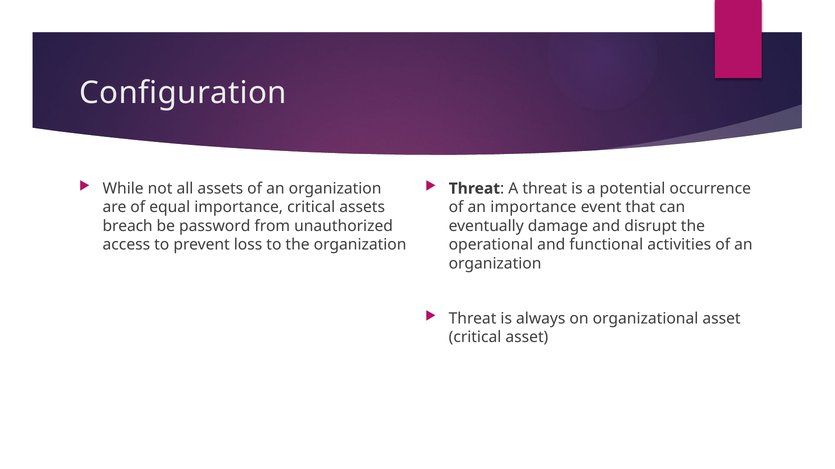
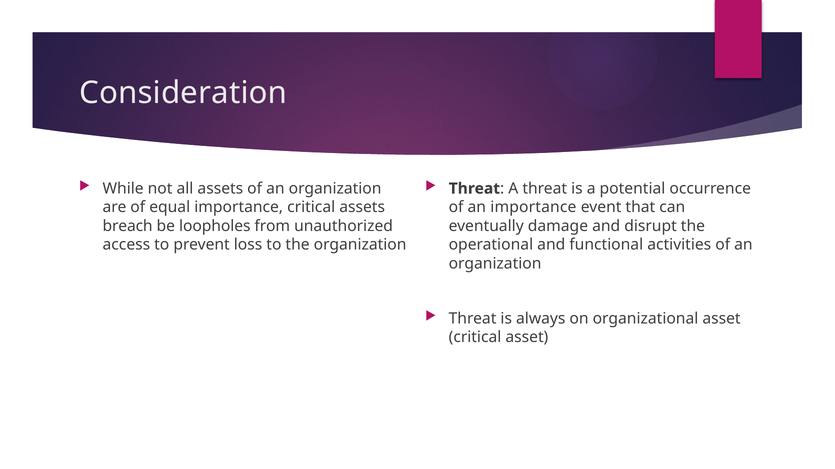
Configuration: Configuration -> Consideration (183, 93)
password: password -> loopholes (215, 226)
